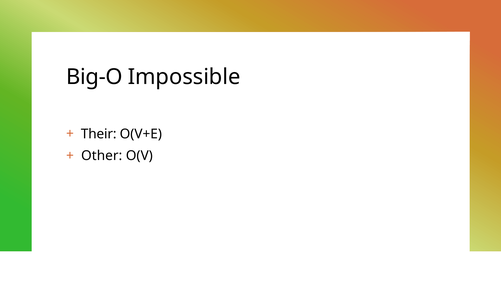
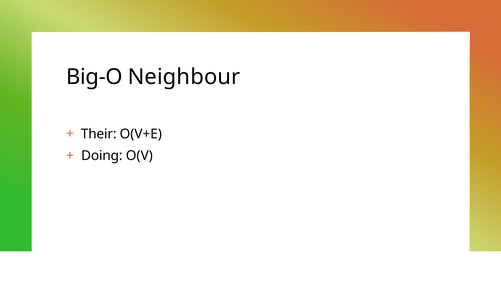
Impossible: Impossible -> Neighbour (184, 77)
Other: Other -> Doing (102, 156)
